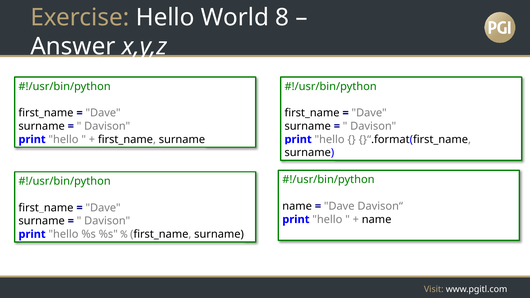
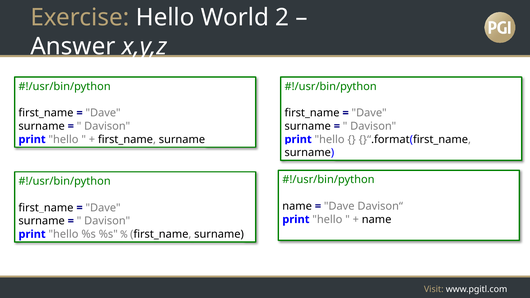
8: 8 -> 2 (282, 17)
